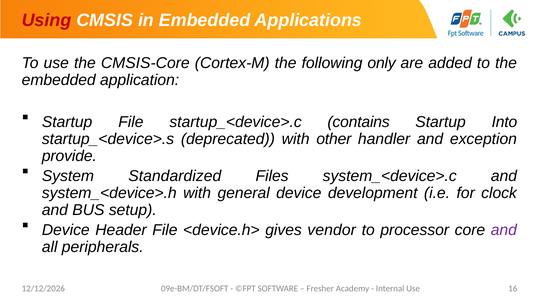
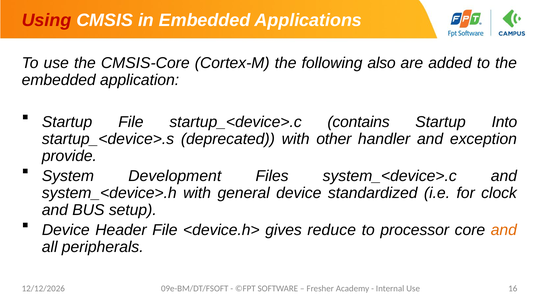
only: only -> also (382, 63)
Standardized: Standardized -> Development (175, 176)
development: development -> standardized (373, 193)
vendor: vendor -> reduce (332, 230)
and colour: purple -> orange (504, 230)
